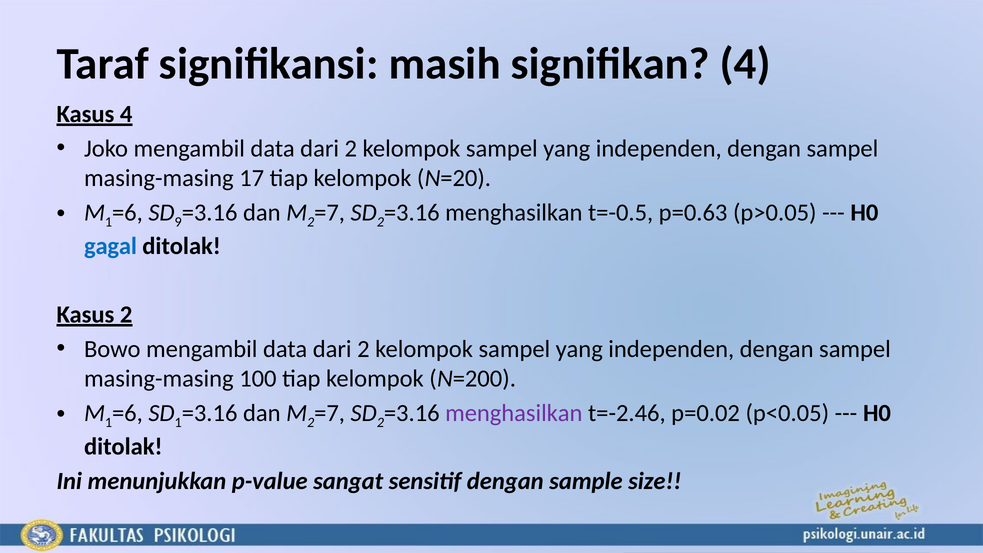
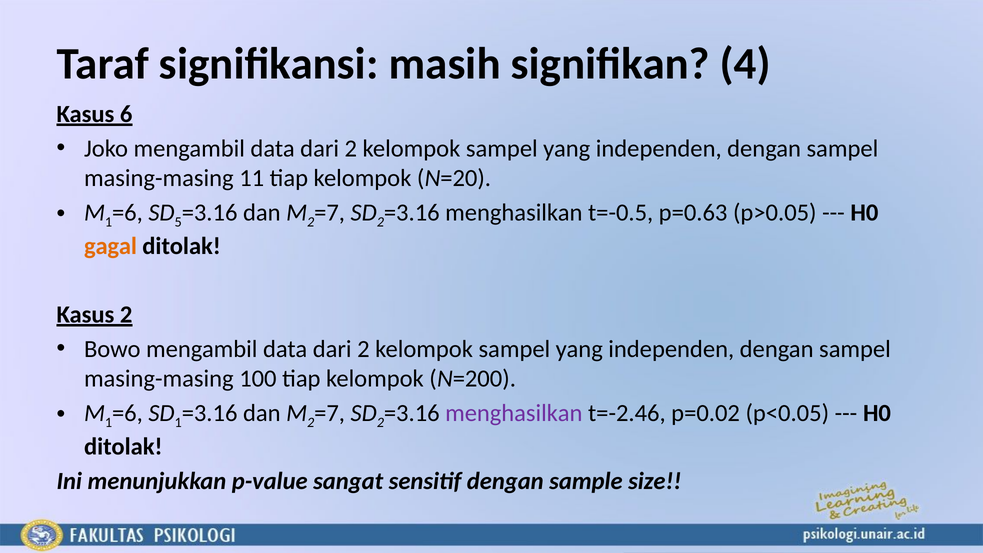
Kasus 4: 4 -> 6 (126, 114)
17: 17 -> 11 (252, 178)
9: 9 -> 5 (178, 222)
gagal colour: blue -> orange (110, 246)
